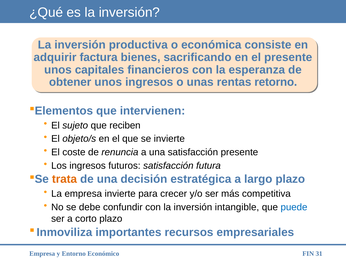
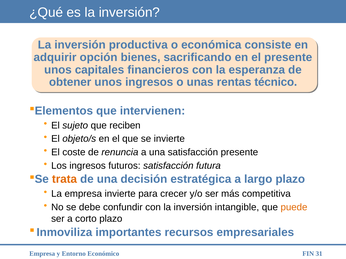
factura: factura -> opción (99, 57)
retorno: retorno -> técnico (276, 82)
puede colour: blue -> orange (294, 208)
